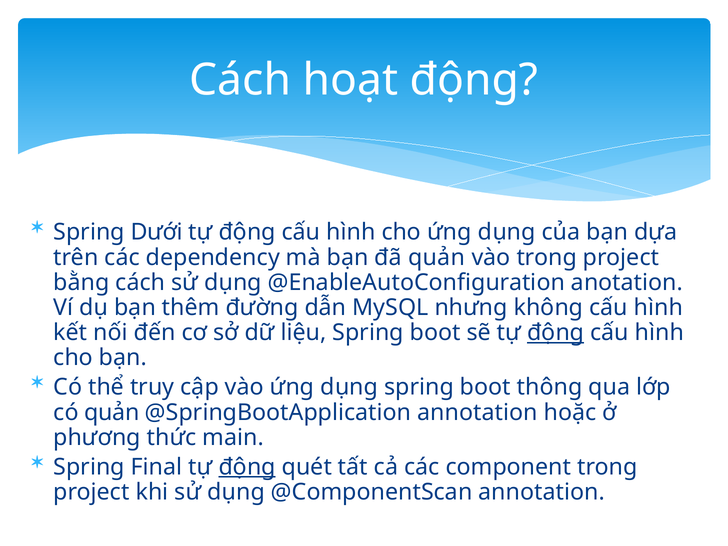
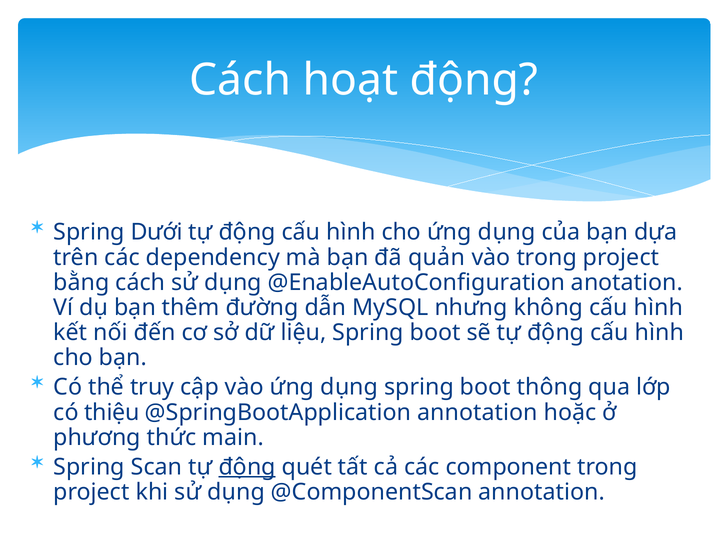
động underline: present -> none (556, 333)
có quản: quản -> thiệu (112, 412)
Final: Final -> Scan (157, 467)
